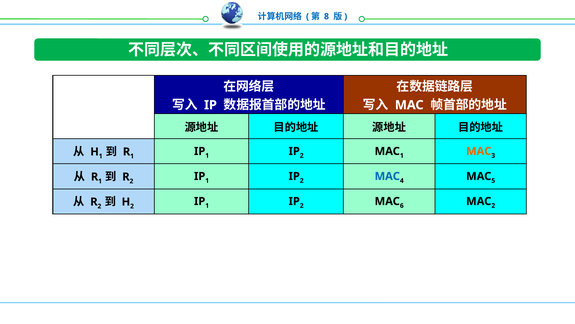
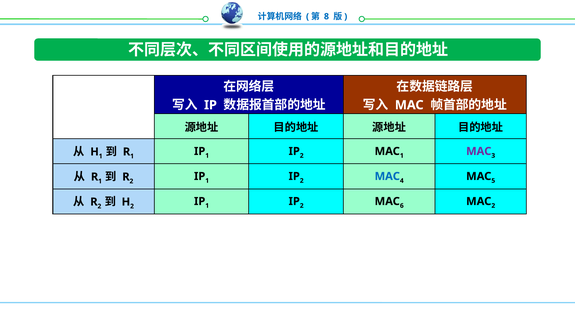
MAC colour: orange -> purple (479, 151)
